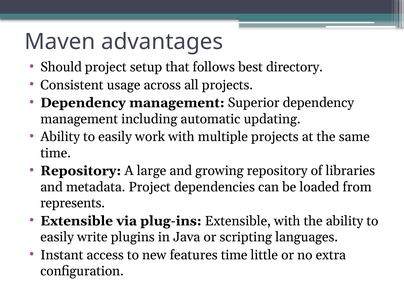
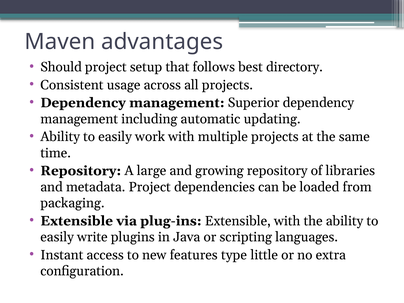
represents: represents -> packaging (72, 203)
features time: time -> type (234, 255)
